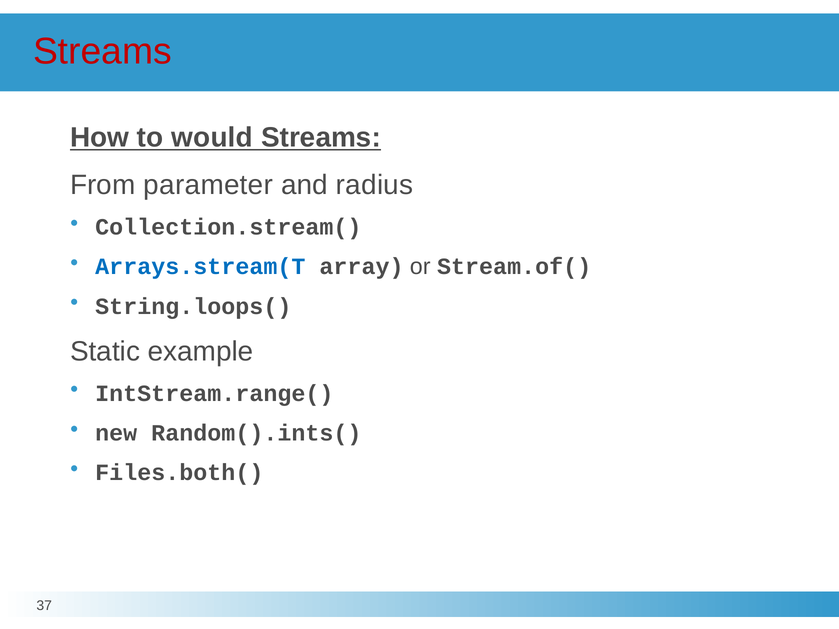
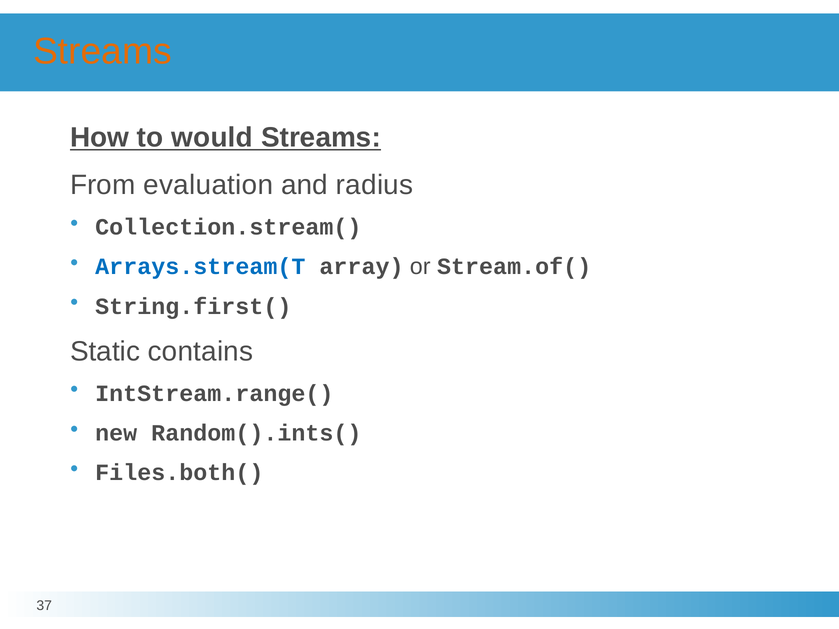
Streams colour: red -> orange (102, 51)
parameter: parameter -> evaluation (208, 185)
String.loops(: String.loops( -> String.first( (193, 306)
example: example -> contains (200, 352)
